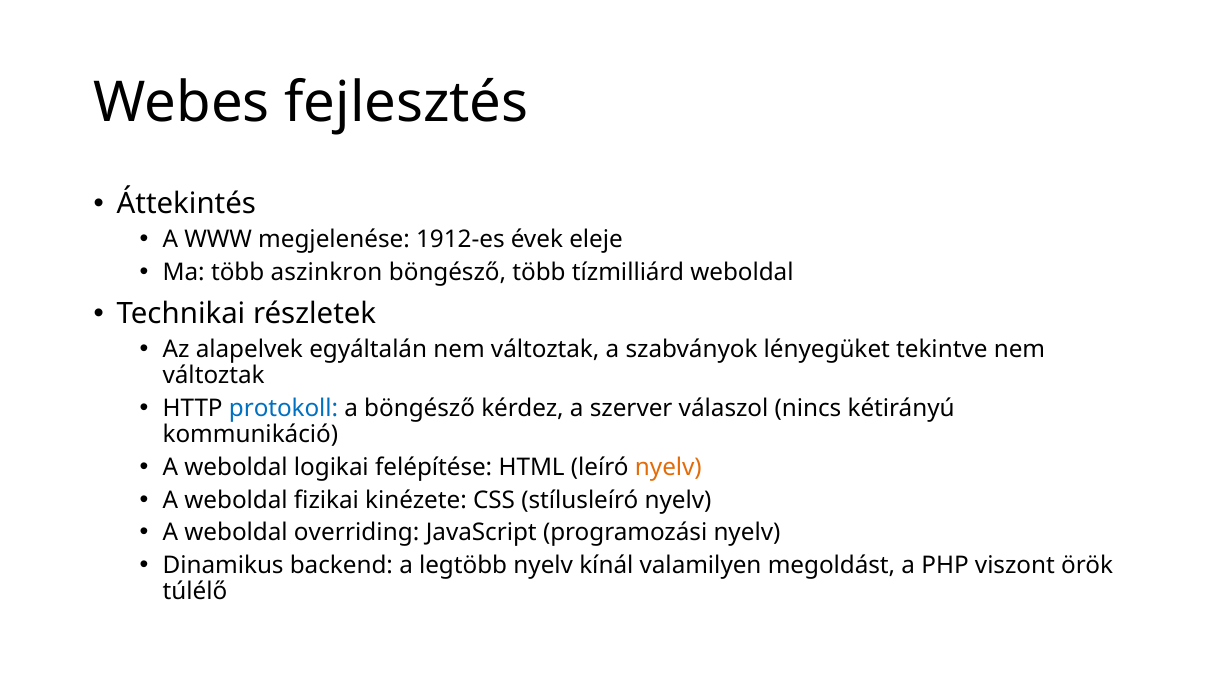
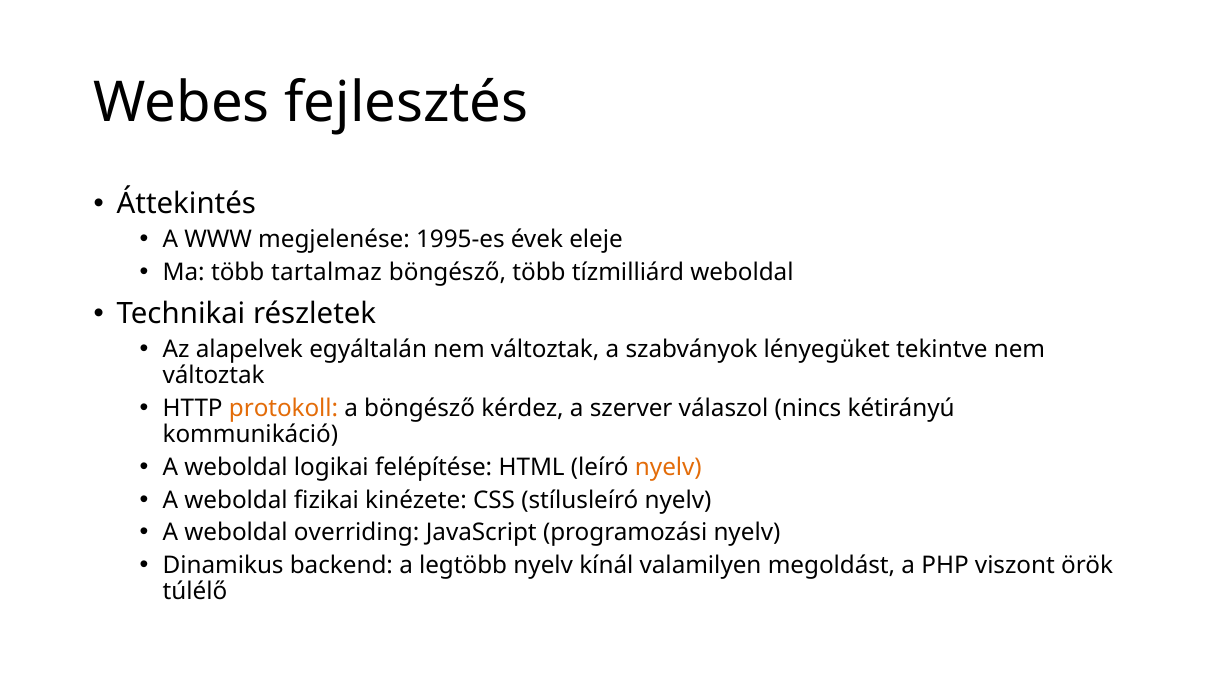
1912-es: 1912-es -> 1995-es (460, 240)
aszinkron: aszinkron -> tartalmaz (326, 272)
protokoll colour: blue -> orange (284, 408)
